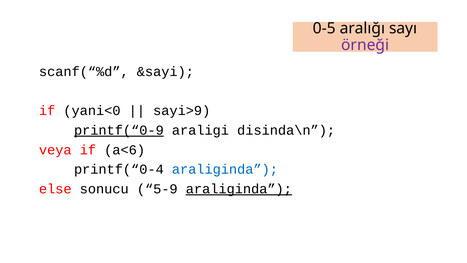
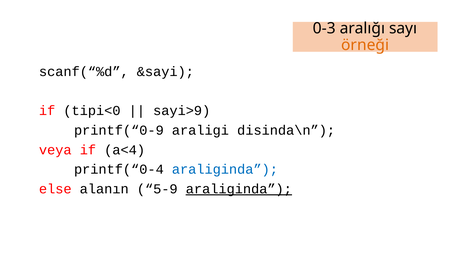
0-5: 0-5 -> 0-3 (324, 28)
örneği colour: purple -> orange (365, 45)
yani<0: yani<0 -> tipi<0 (92, 111)
printf(“0-9 underline: present -> none (119, 130)
a<6: a<6 -> a<4 (125, 150)
sonucu: sonucu -> alanın (104, 189)
